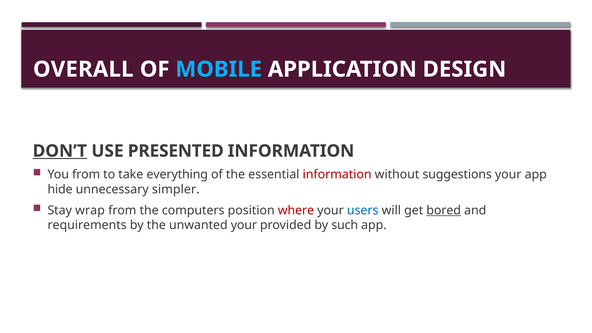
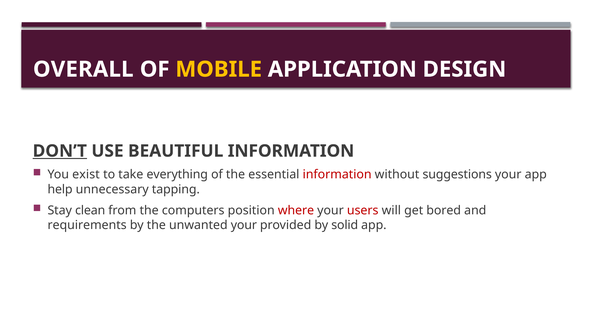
MOBILE colour: light blue -> yellow (219, 69)
PRESENTED: PRESENTED -> BEAUTIFUL (176, 151)
You from: from -> exist (86, 175)
hide: hide -> help (60, 189)
simpler: simpler -> tapping (176, 189)
wrap: wrap -> clean (90, 210)
users colour: blue -> red (363, 210)
bored underline: present -> none (444, 210)
such: such -> solid (345, 225)
